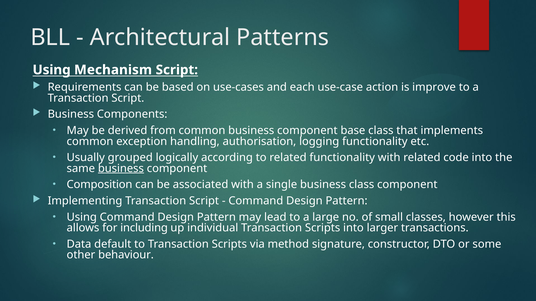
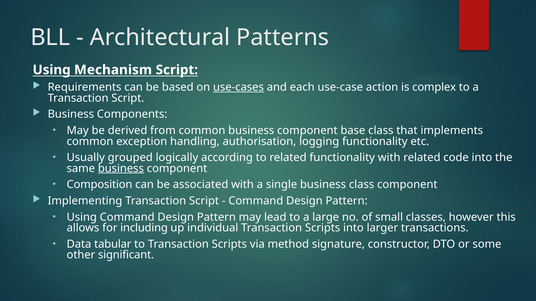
use-cases underline: none -> present (238, 87)
improve: improve -> complex (434, 87)
default: default -> tabular (113, 245)
behaviour: behaviour -> significant (126, 255)
